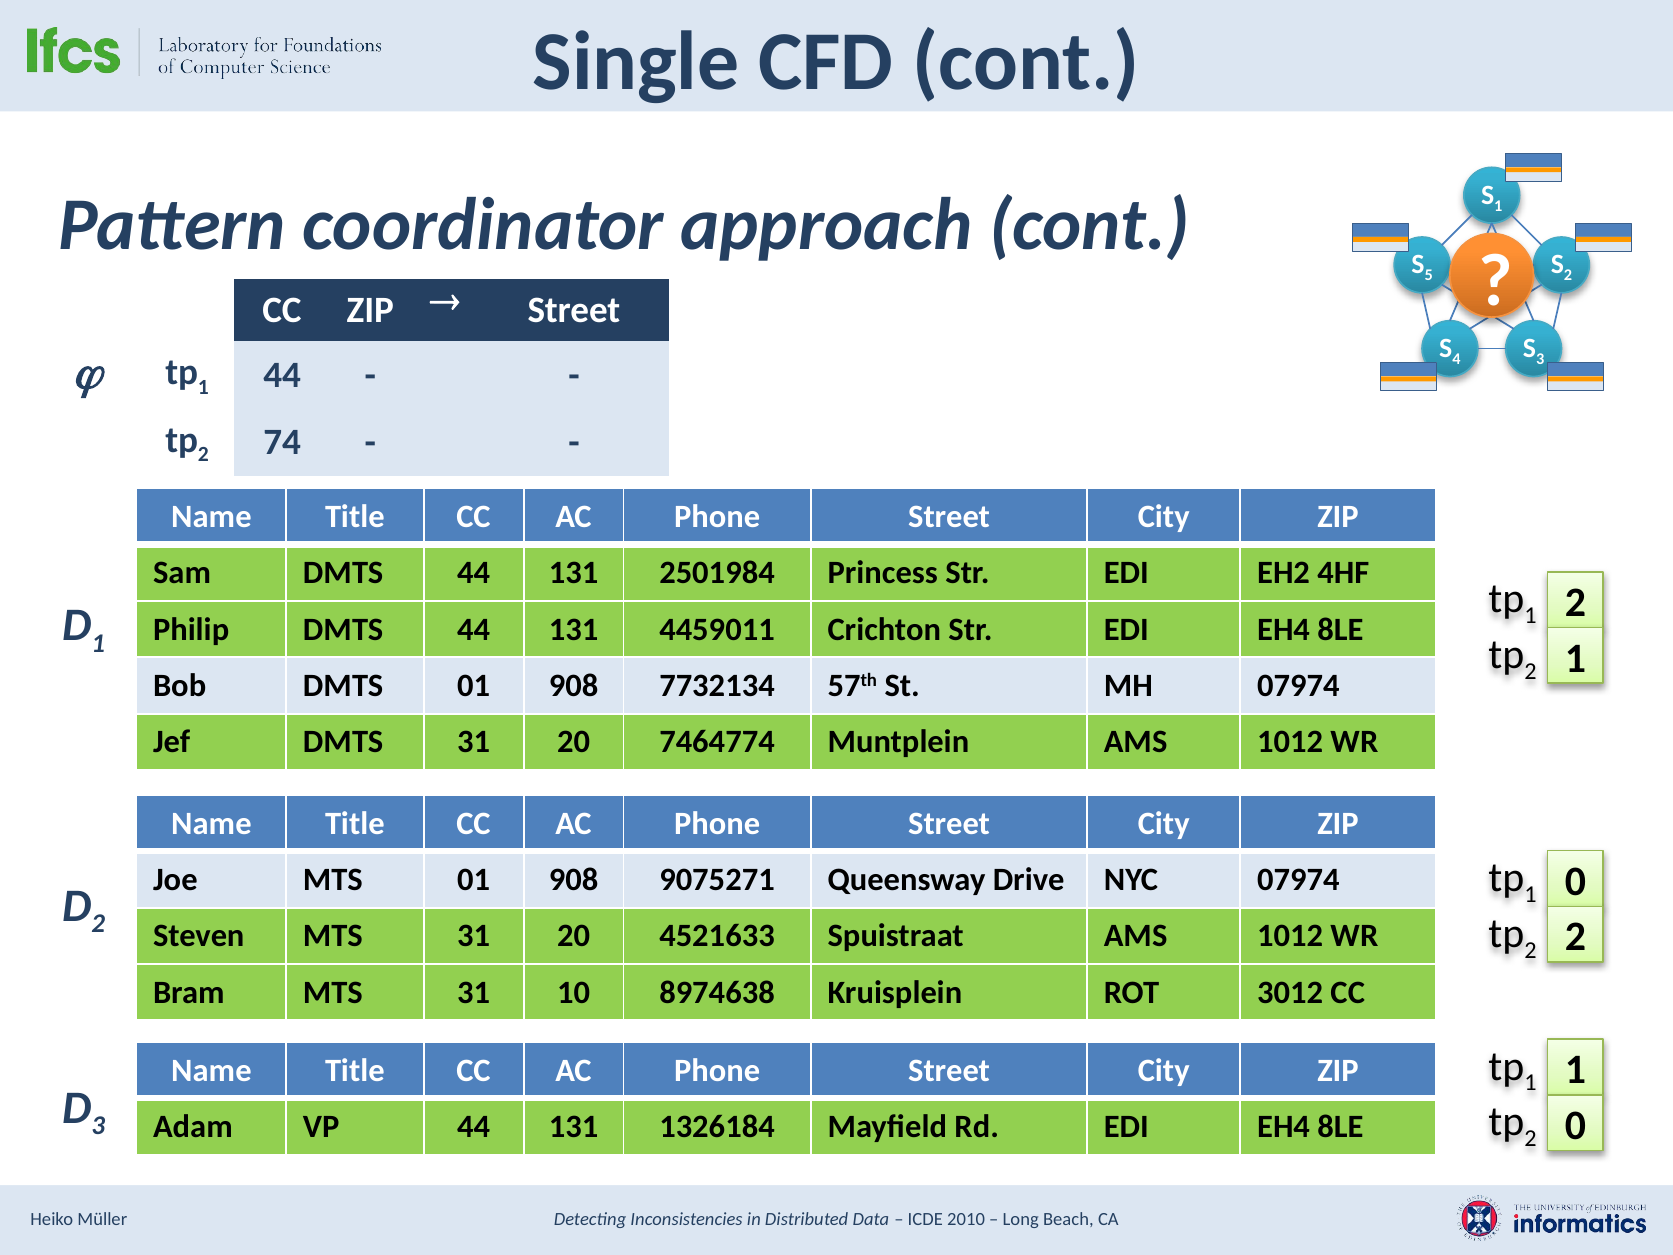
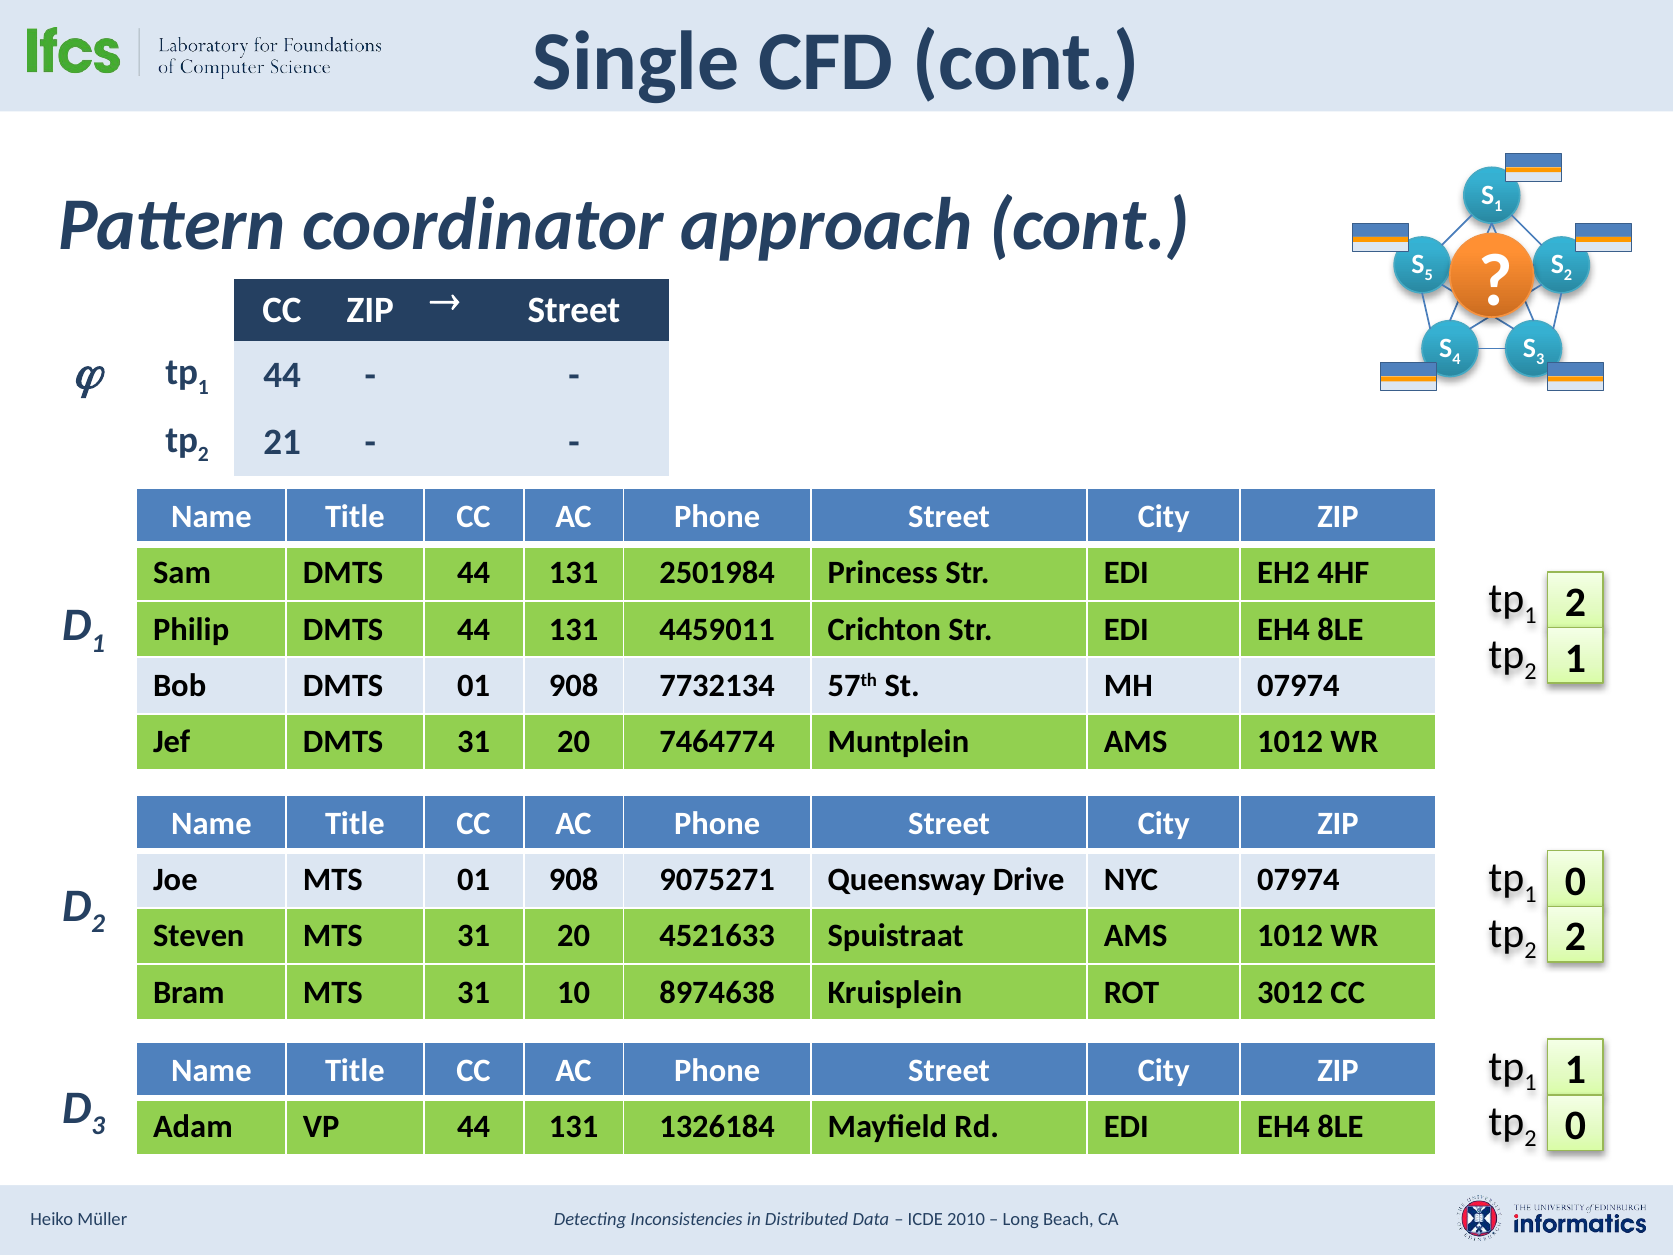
74: 74 -> 21 (282, 442)
